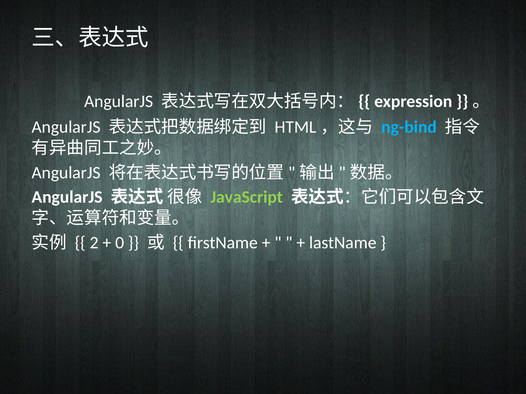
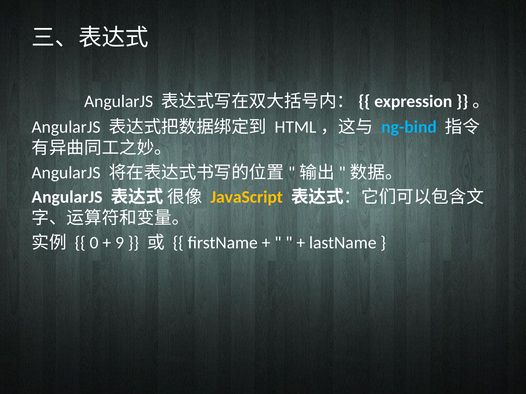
JavaScript colour: light green -> yellow (247, 197)
2: 2 -> 0 (94, 243)
0: 0 -> 9 (120, 243)
